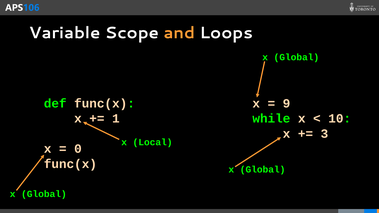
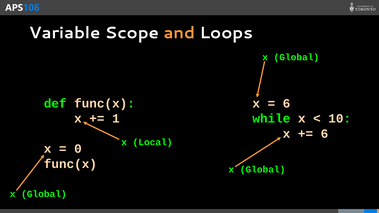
9: 9 -> 6 (287, 103)
3: 3 -> 6 (324, 134)
